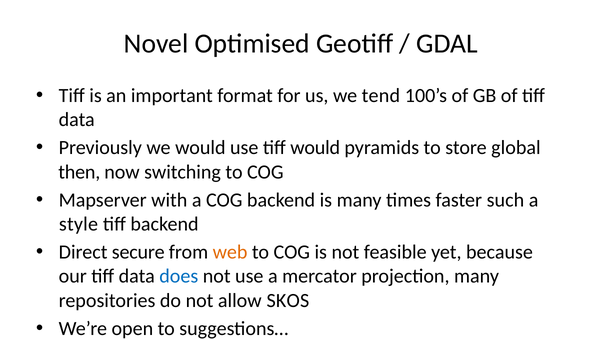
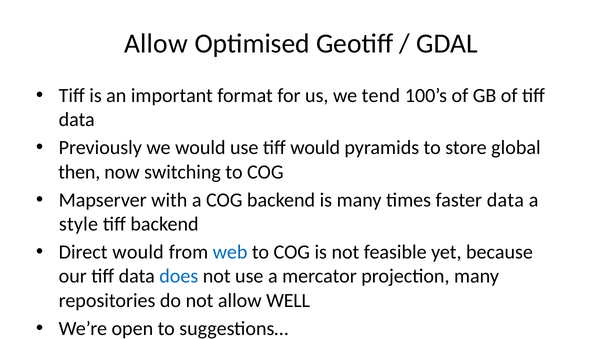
Novel: Novel -> Allow (156, 44)
faster such: such -> data (505, 200)
Direct secure: secure -> would (138, 252)
web colour: orange -> blue (230, 252)
SKOS: SKOS -> WELL (288, 300)
